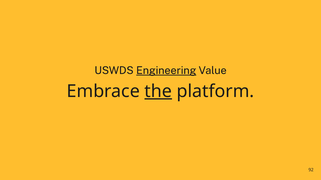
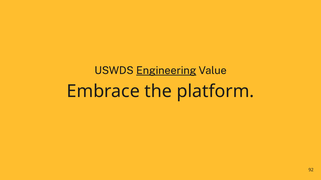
the underline: present -> none (158, 92)
